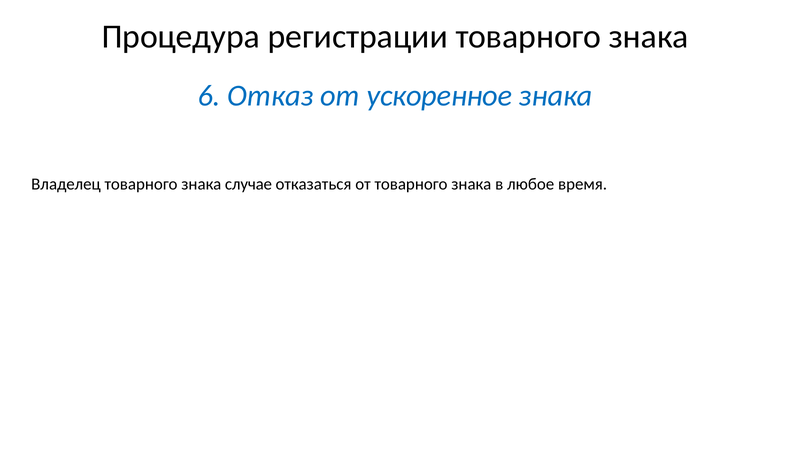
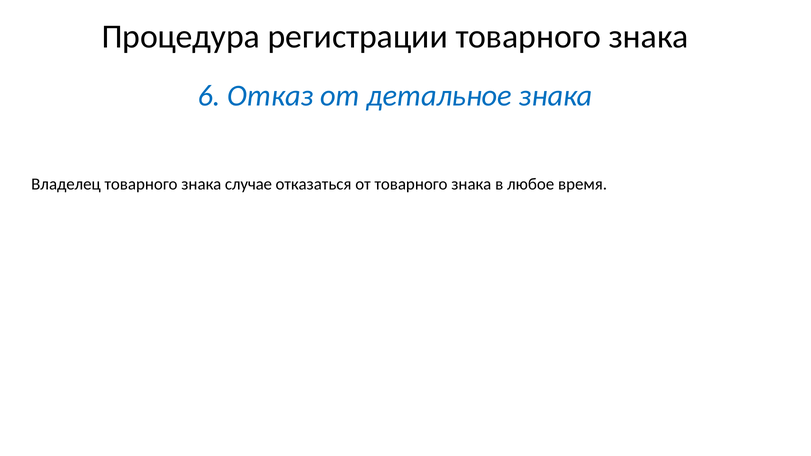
ускоренное: ускоренное -> детальное (439, 96)
